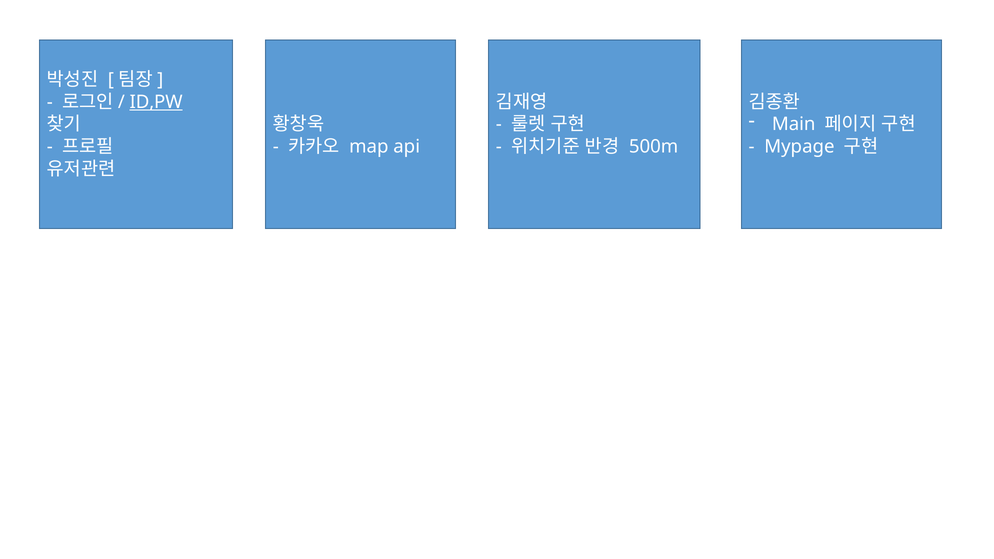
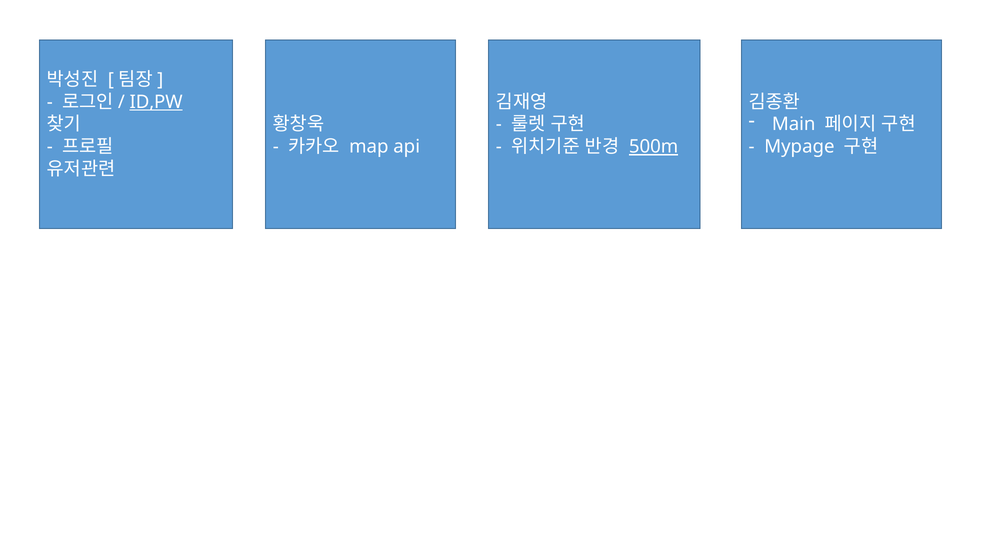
500m underline: none -> present (654, 147)
